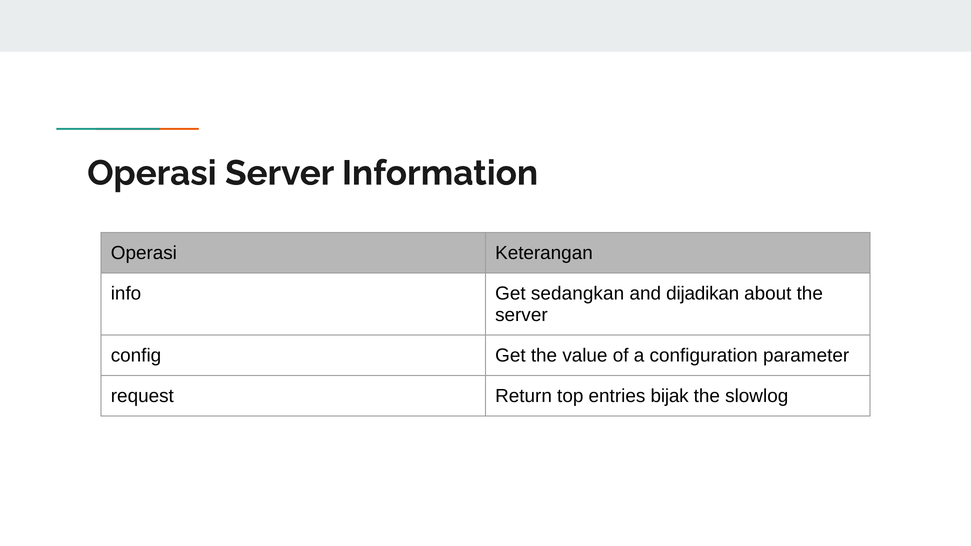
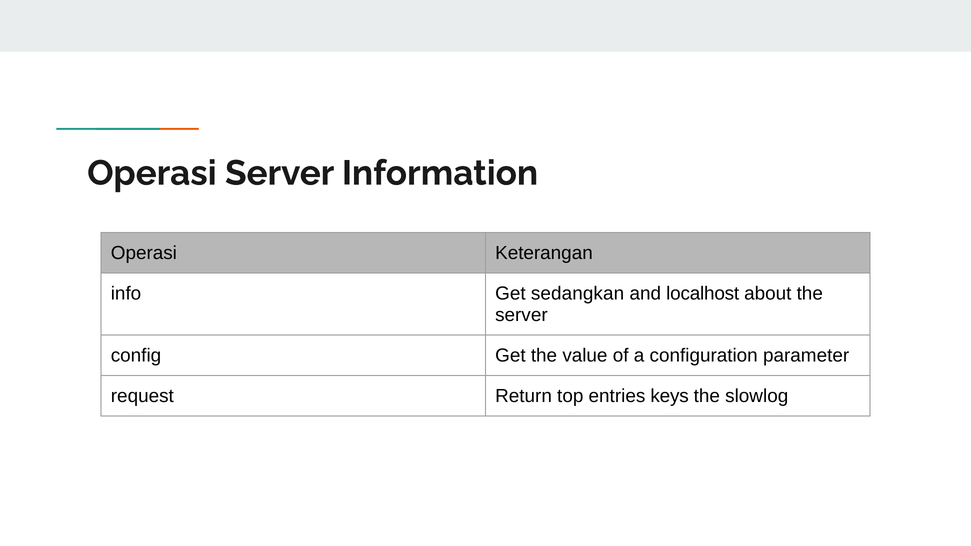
dijadikan: dijadikan -> localhost (703, 294)
bijak: bijak -> keys (670, 396)
